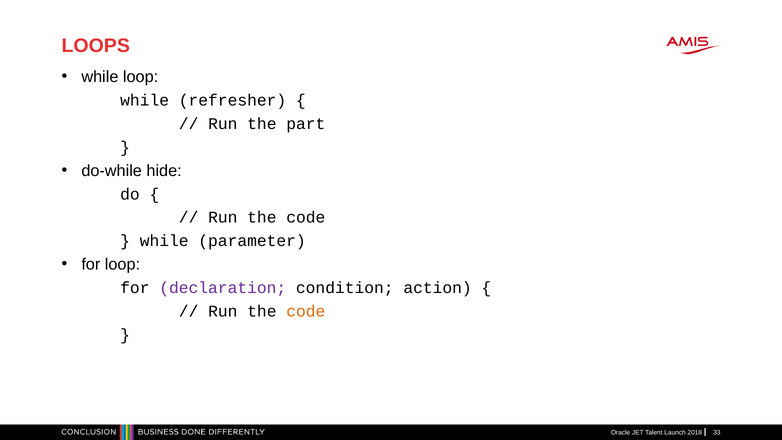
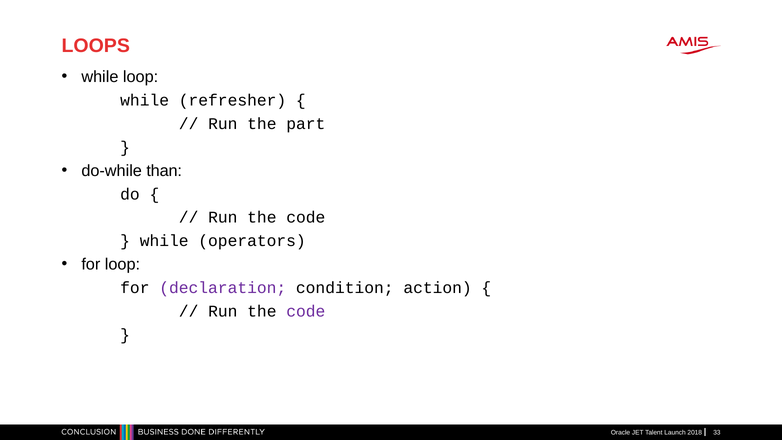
hide: hide -> than (164, 171)
parameter: parameter -> operators (252, 241)
code colour: orange -> purple (306, 311)
